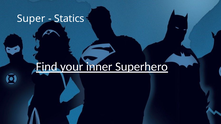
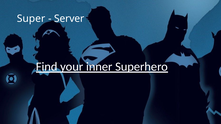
Statics: Statics -> Server (69, 19)
